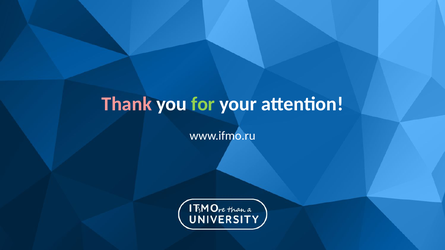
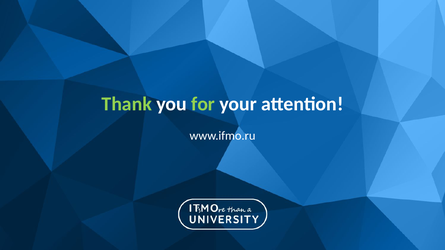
Thank colour: pink -> light green (127, 104)
